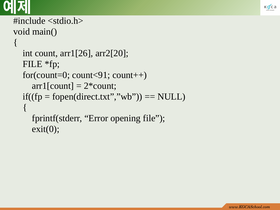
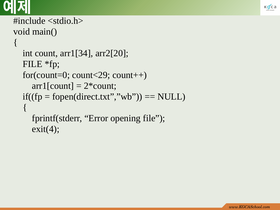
arr1[26: arr1[26 -> arr1[34 (77, 53)
count<91: count<91 -> count<29 (91, 75)
exit(0: exit(0 -> exit(4 (46, 129)
